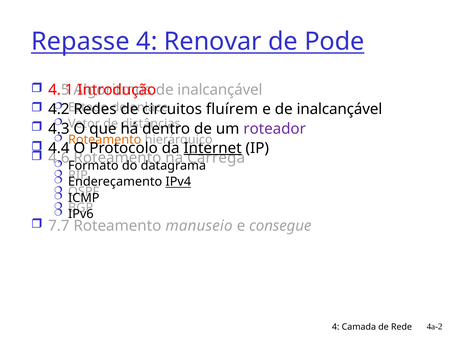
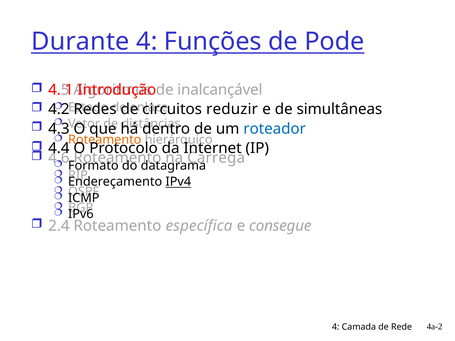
Repasse: Repasse -> Durante (80, 42)
Renovar: Renovar -> Funções (213, 42)
fluírem: fluírem -> reduzir (232, 109)
e de inalcançável: inalcançável -> simultâneas (339, 109)
roteador colour: purple -> blue (275, 129)
Internet underline: present -> none (213, 148)
7.7: 7.7 -> 2.4 (59, 226)
manuseio: manuseio -> específica (199, 226)
